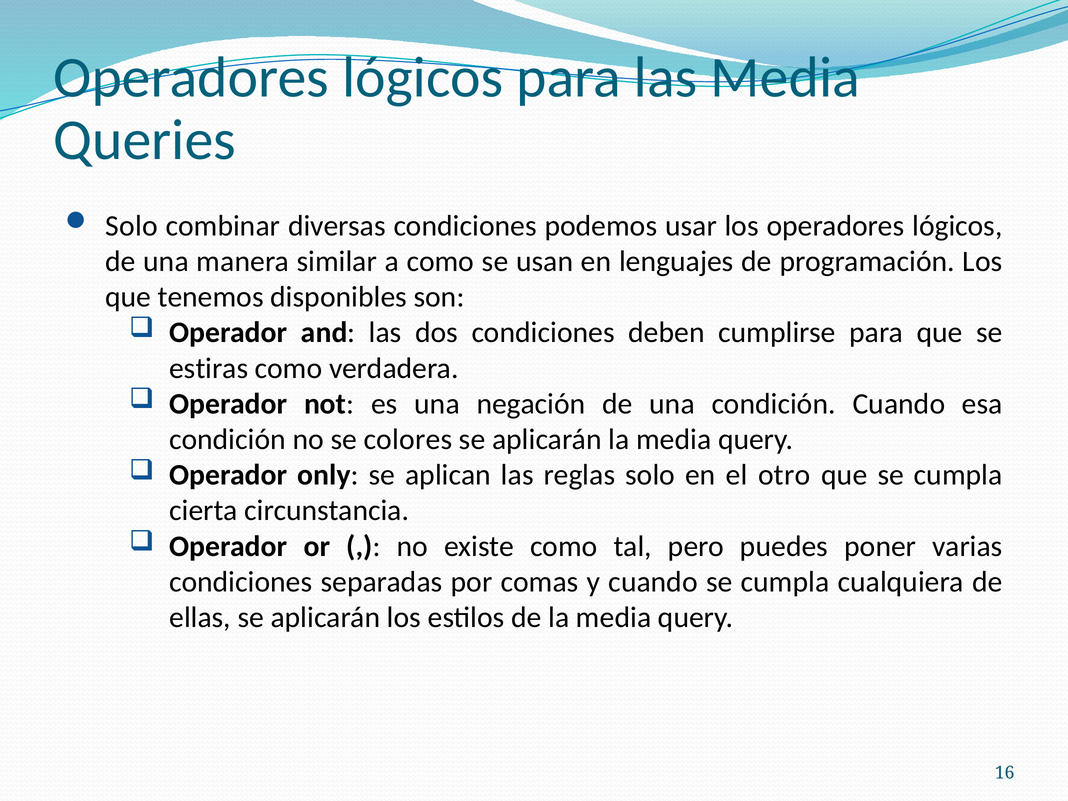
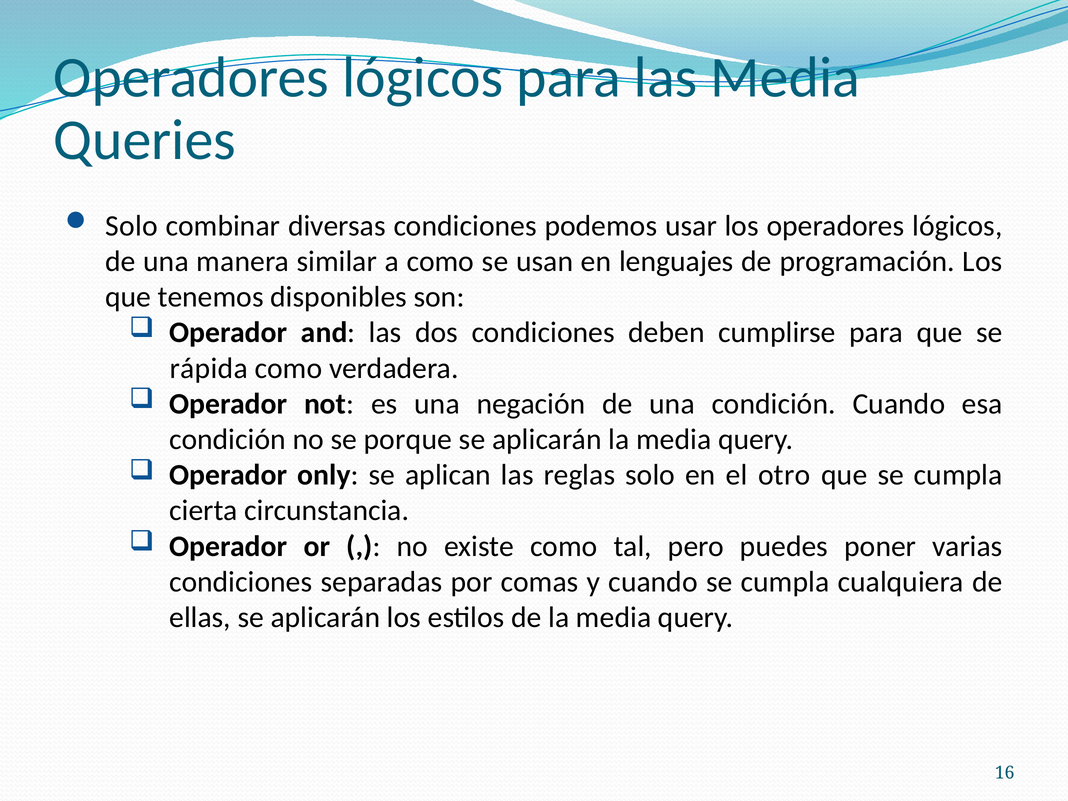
estiras: estiras -> rápida (209, 368)
colores: colores -> porque (408, 439)
